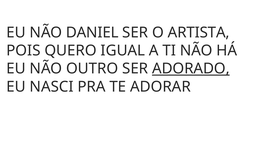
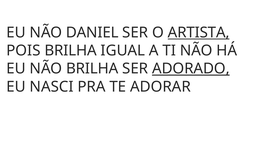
ARTISTA underline: none -> present (199, 33)
POIS QUERO: QUERO -> BRILHA (71, 51)
NÃO OUTRO: OUTRO -> BRILHA (92, 69)
